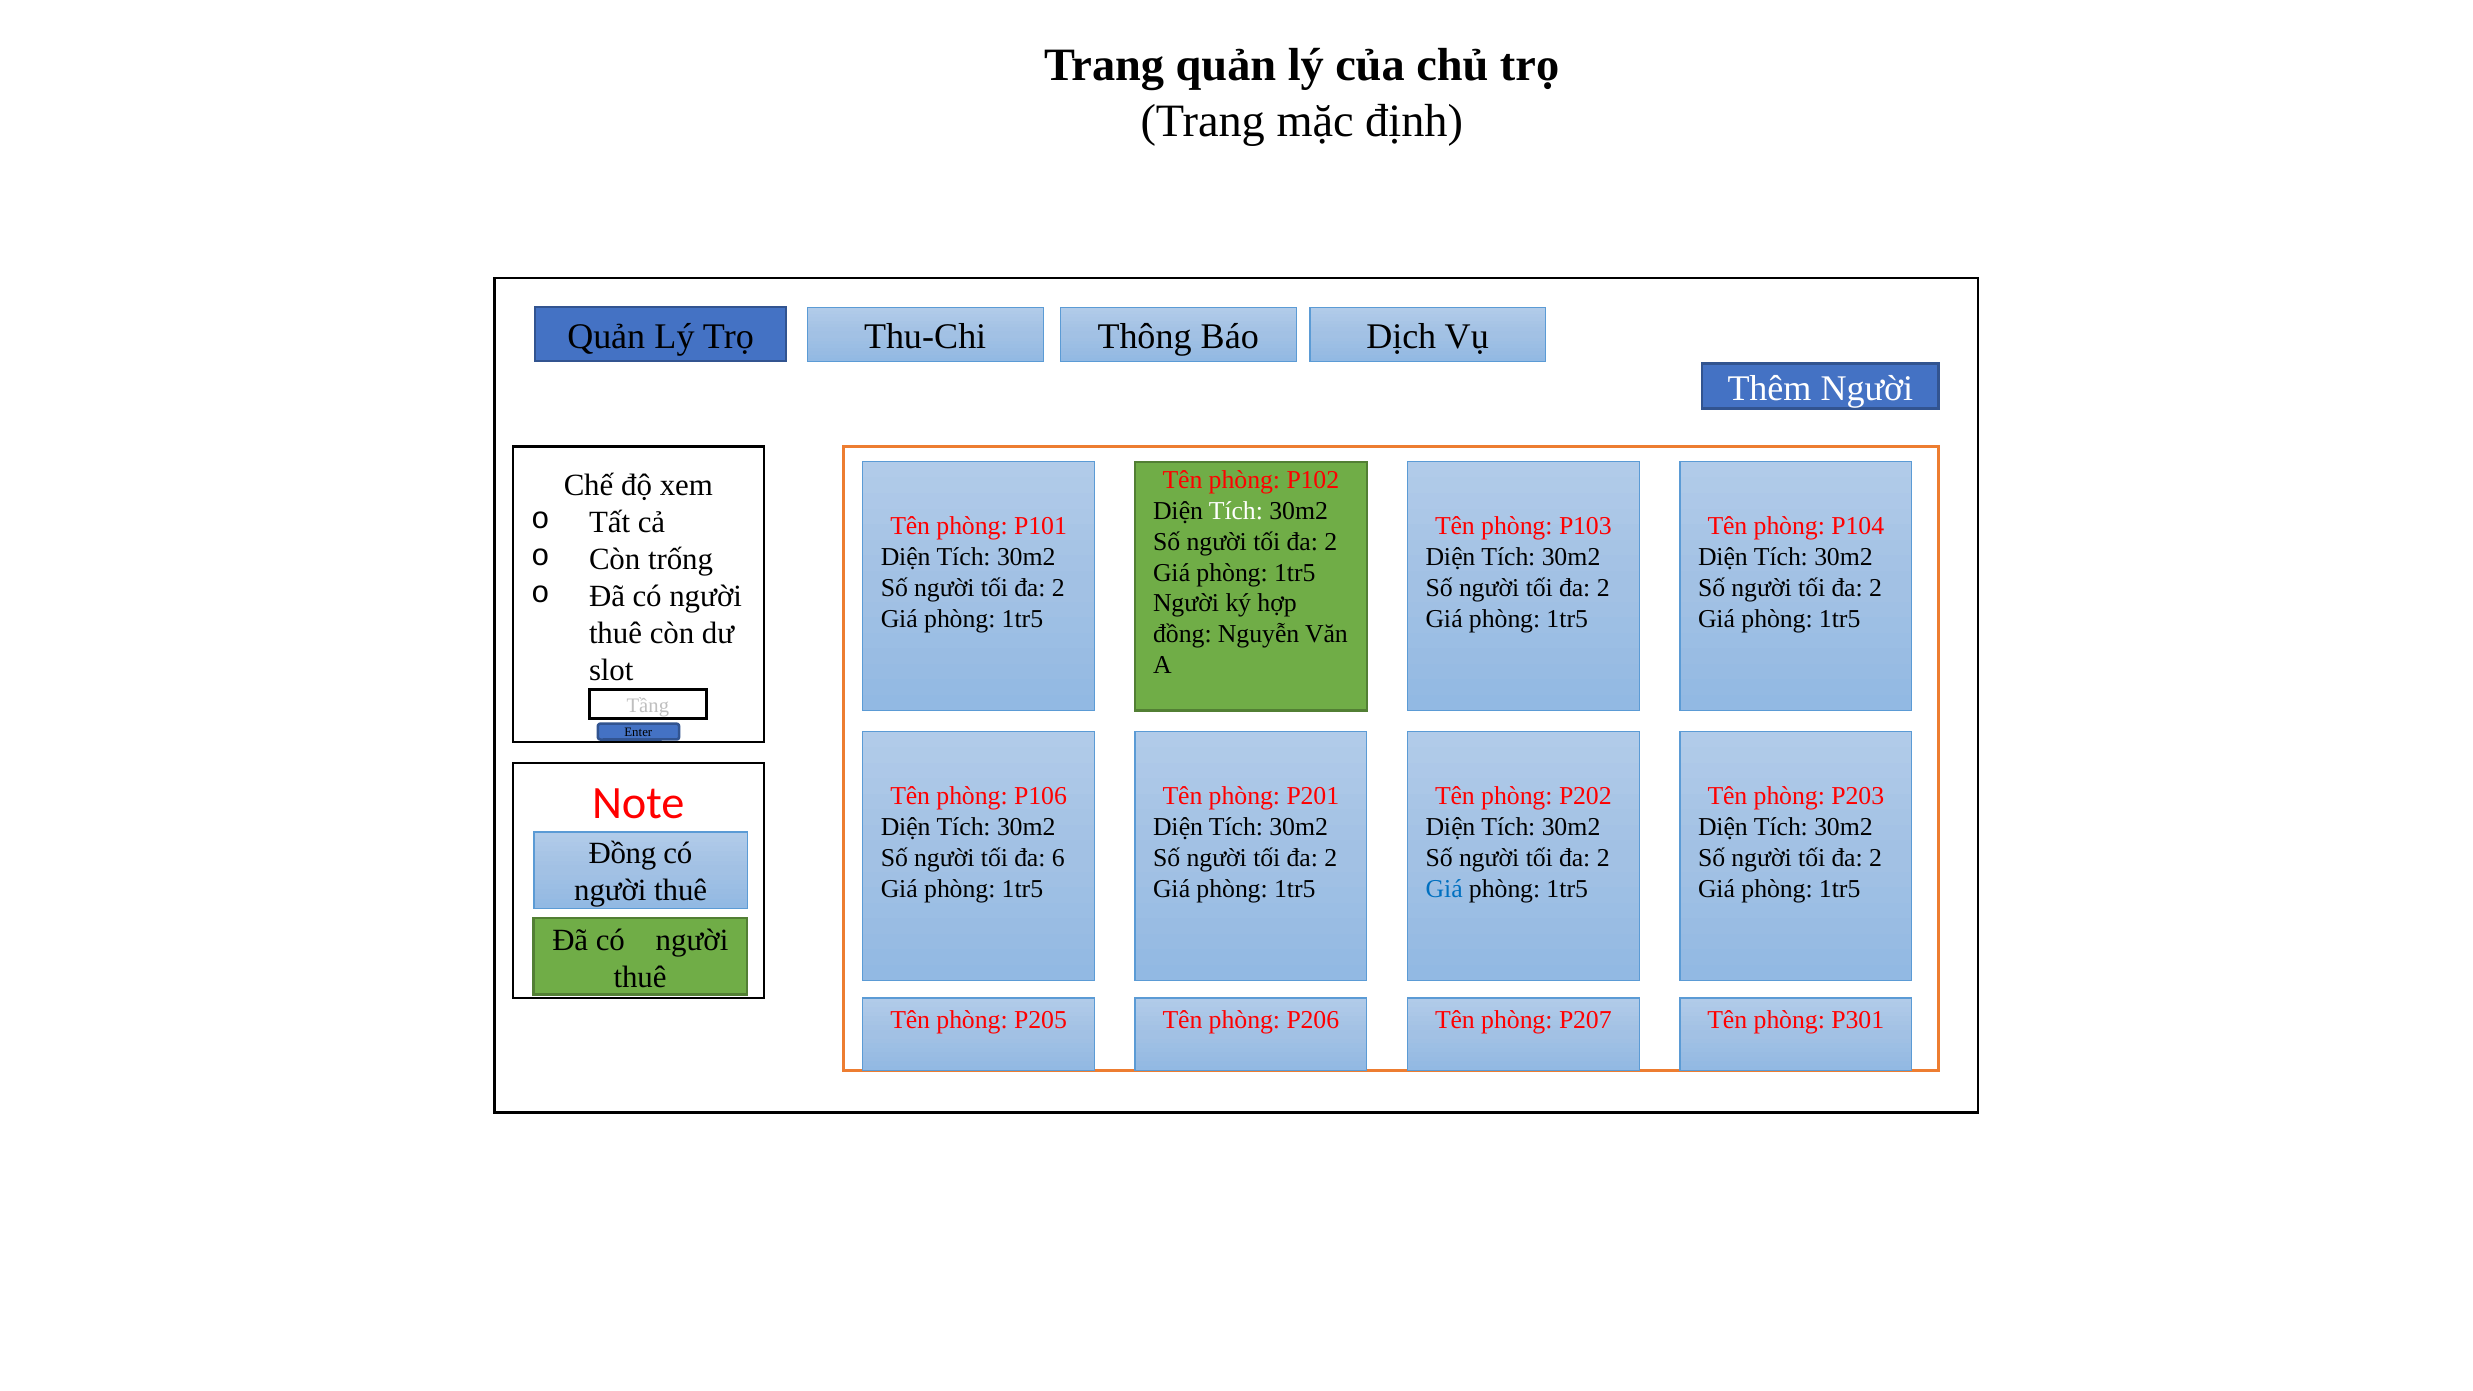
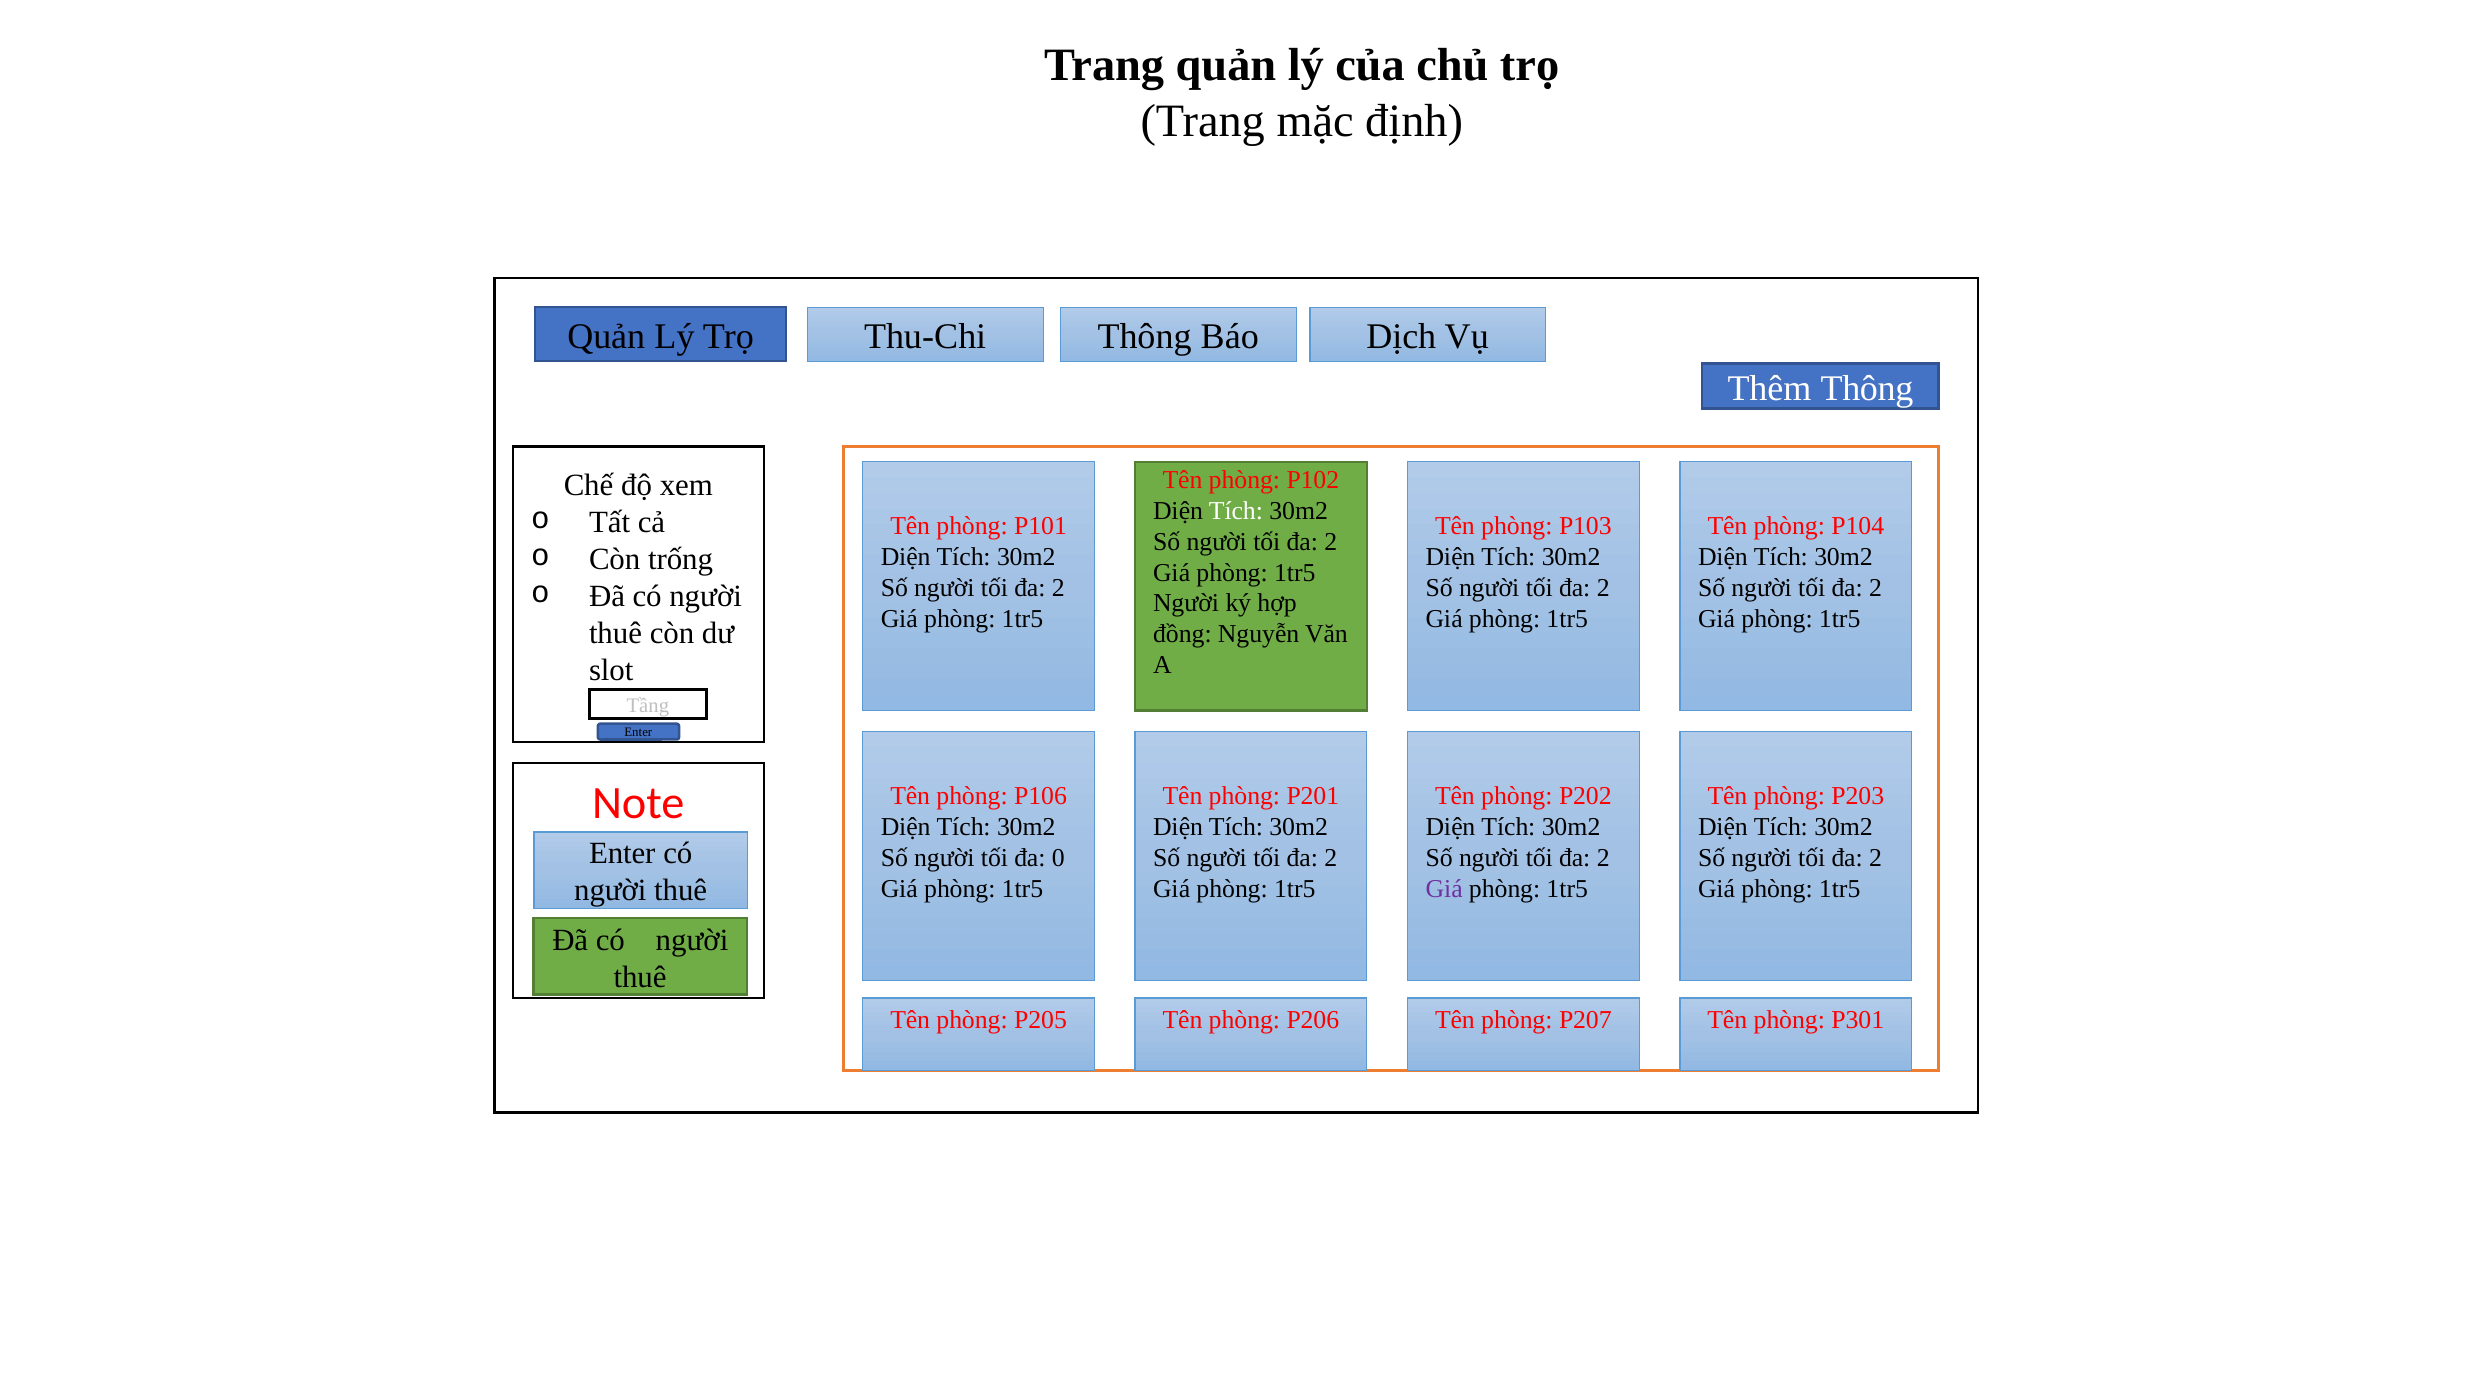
Thêm Người: Người -> Thông (1867, 388)
Đồng: Đồng -> Enter (622, 854)
6: 6 -> 0 (1058, 858)
Giá colour: blue -> purple (1444, 889)
